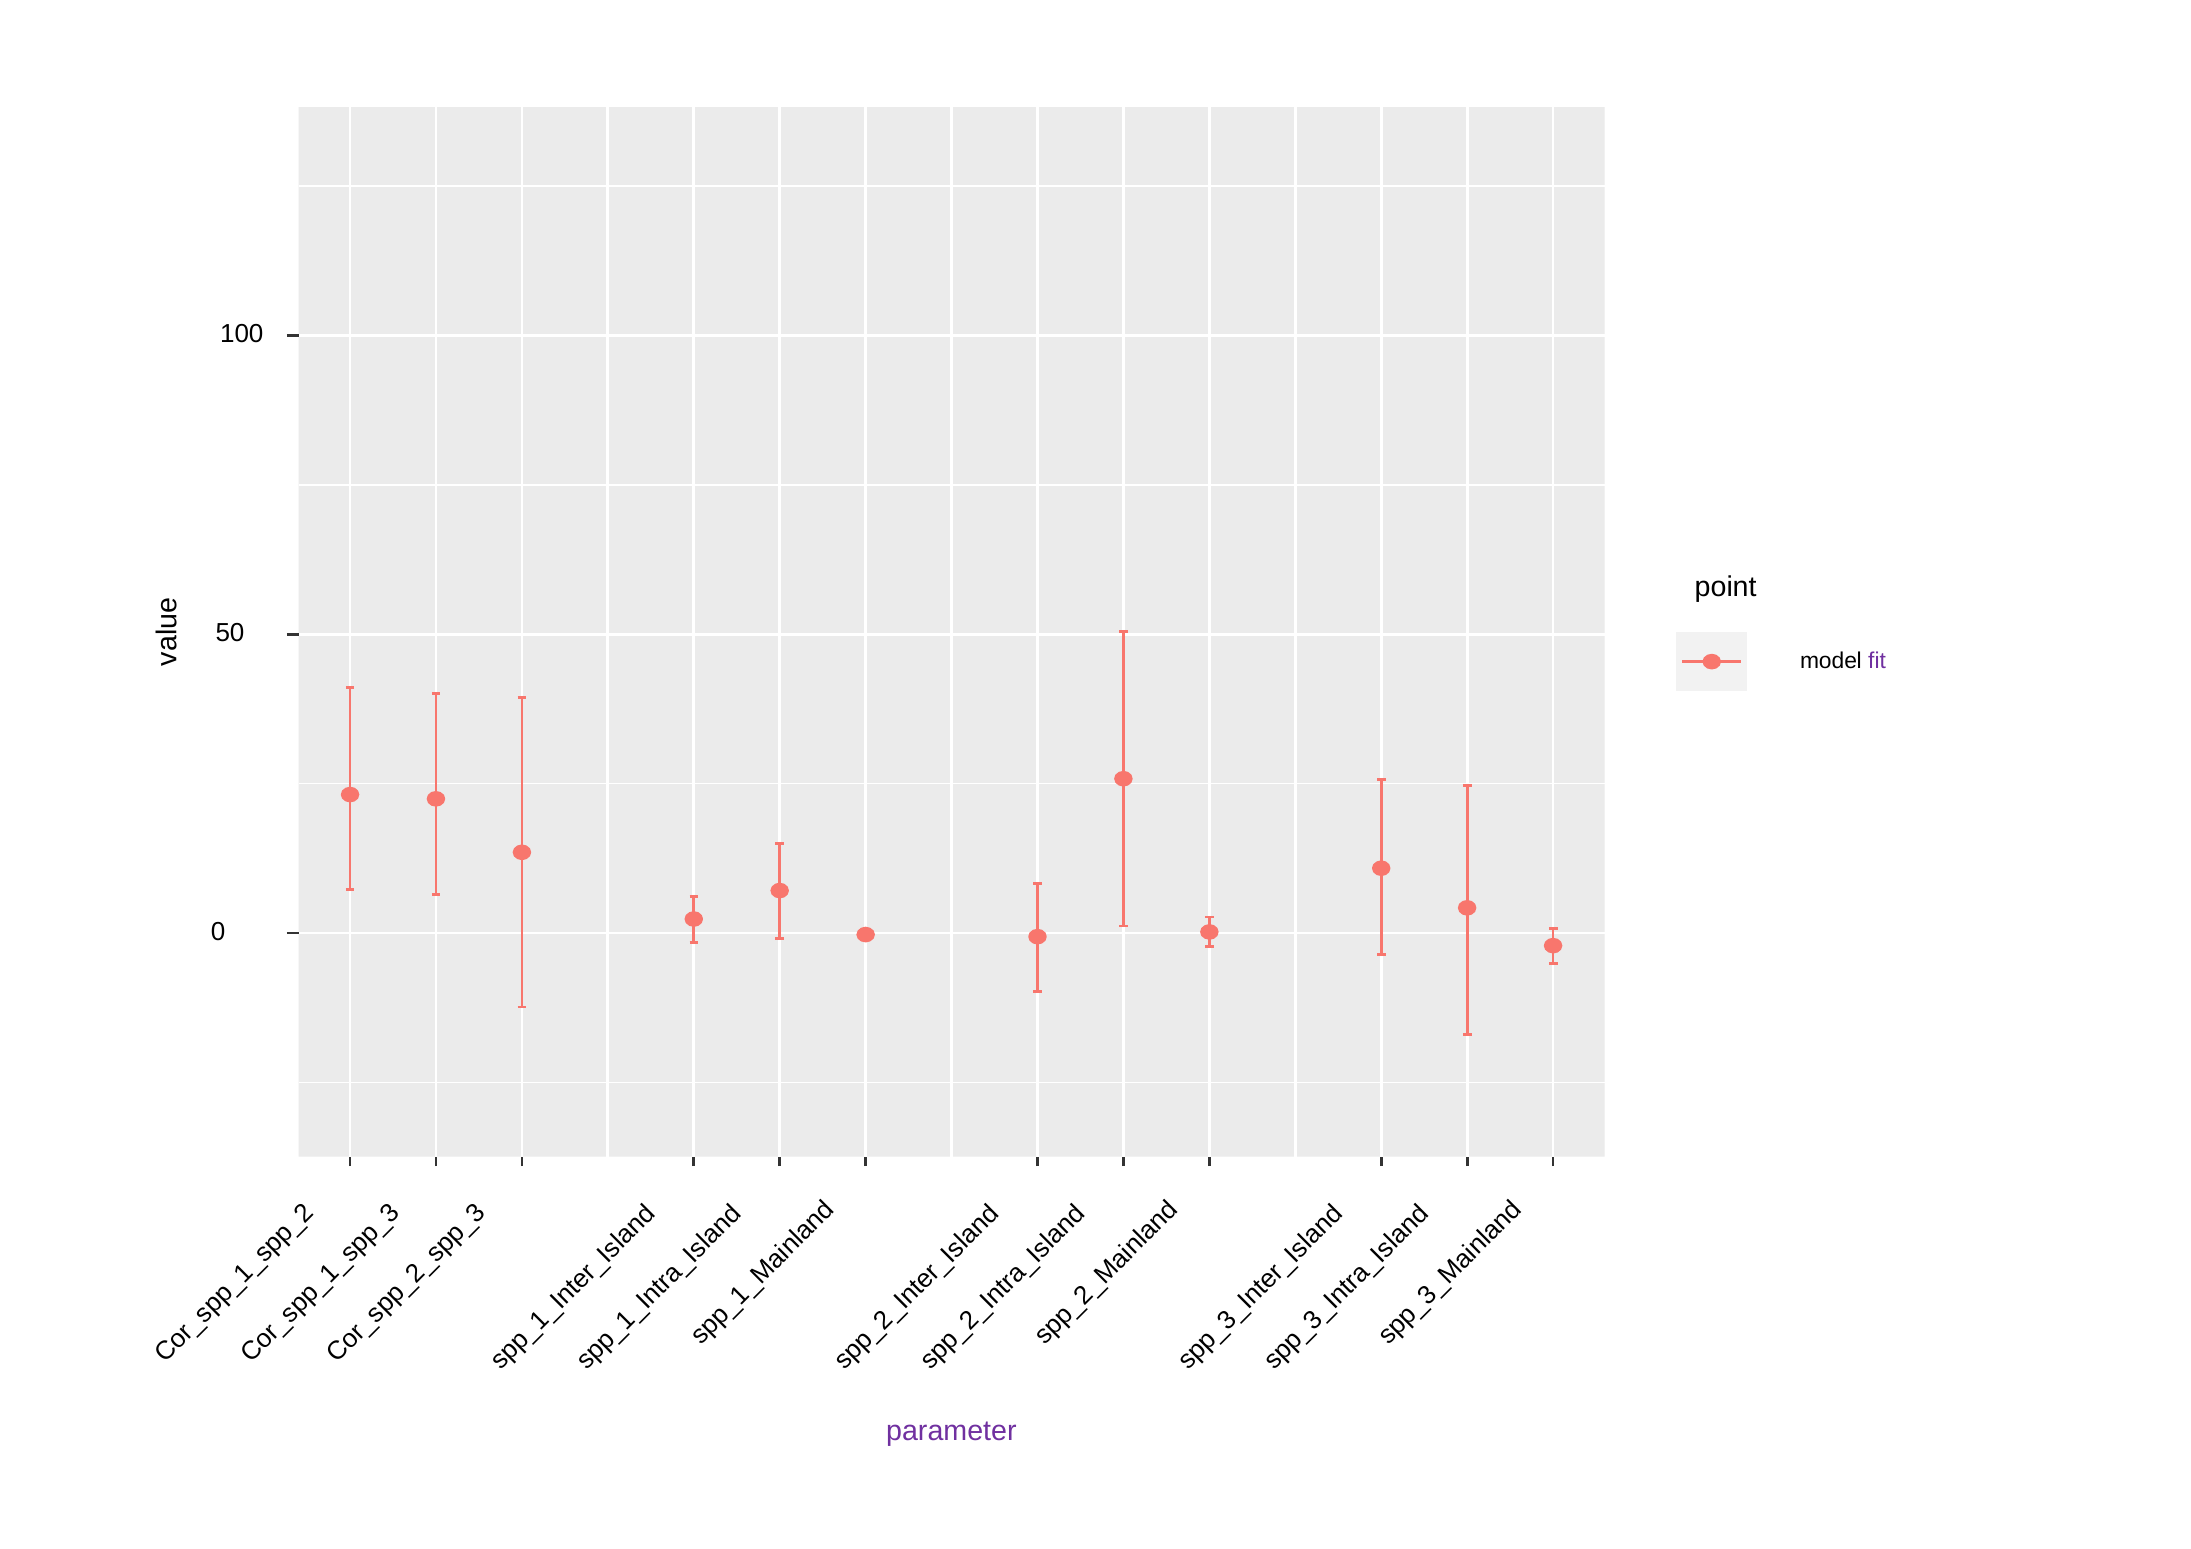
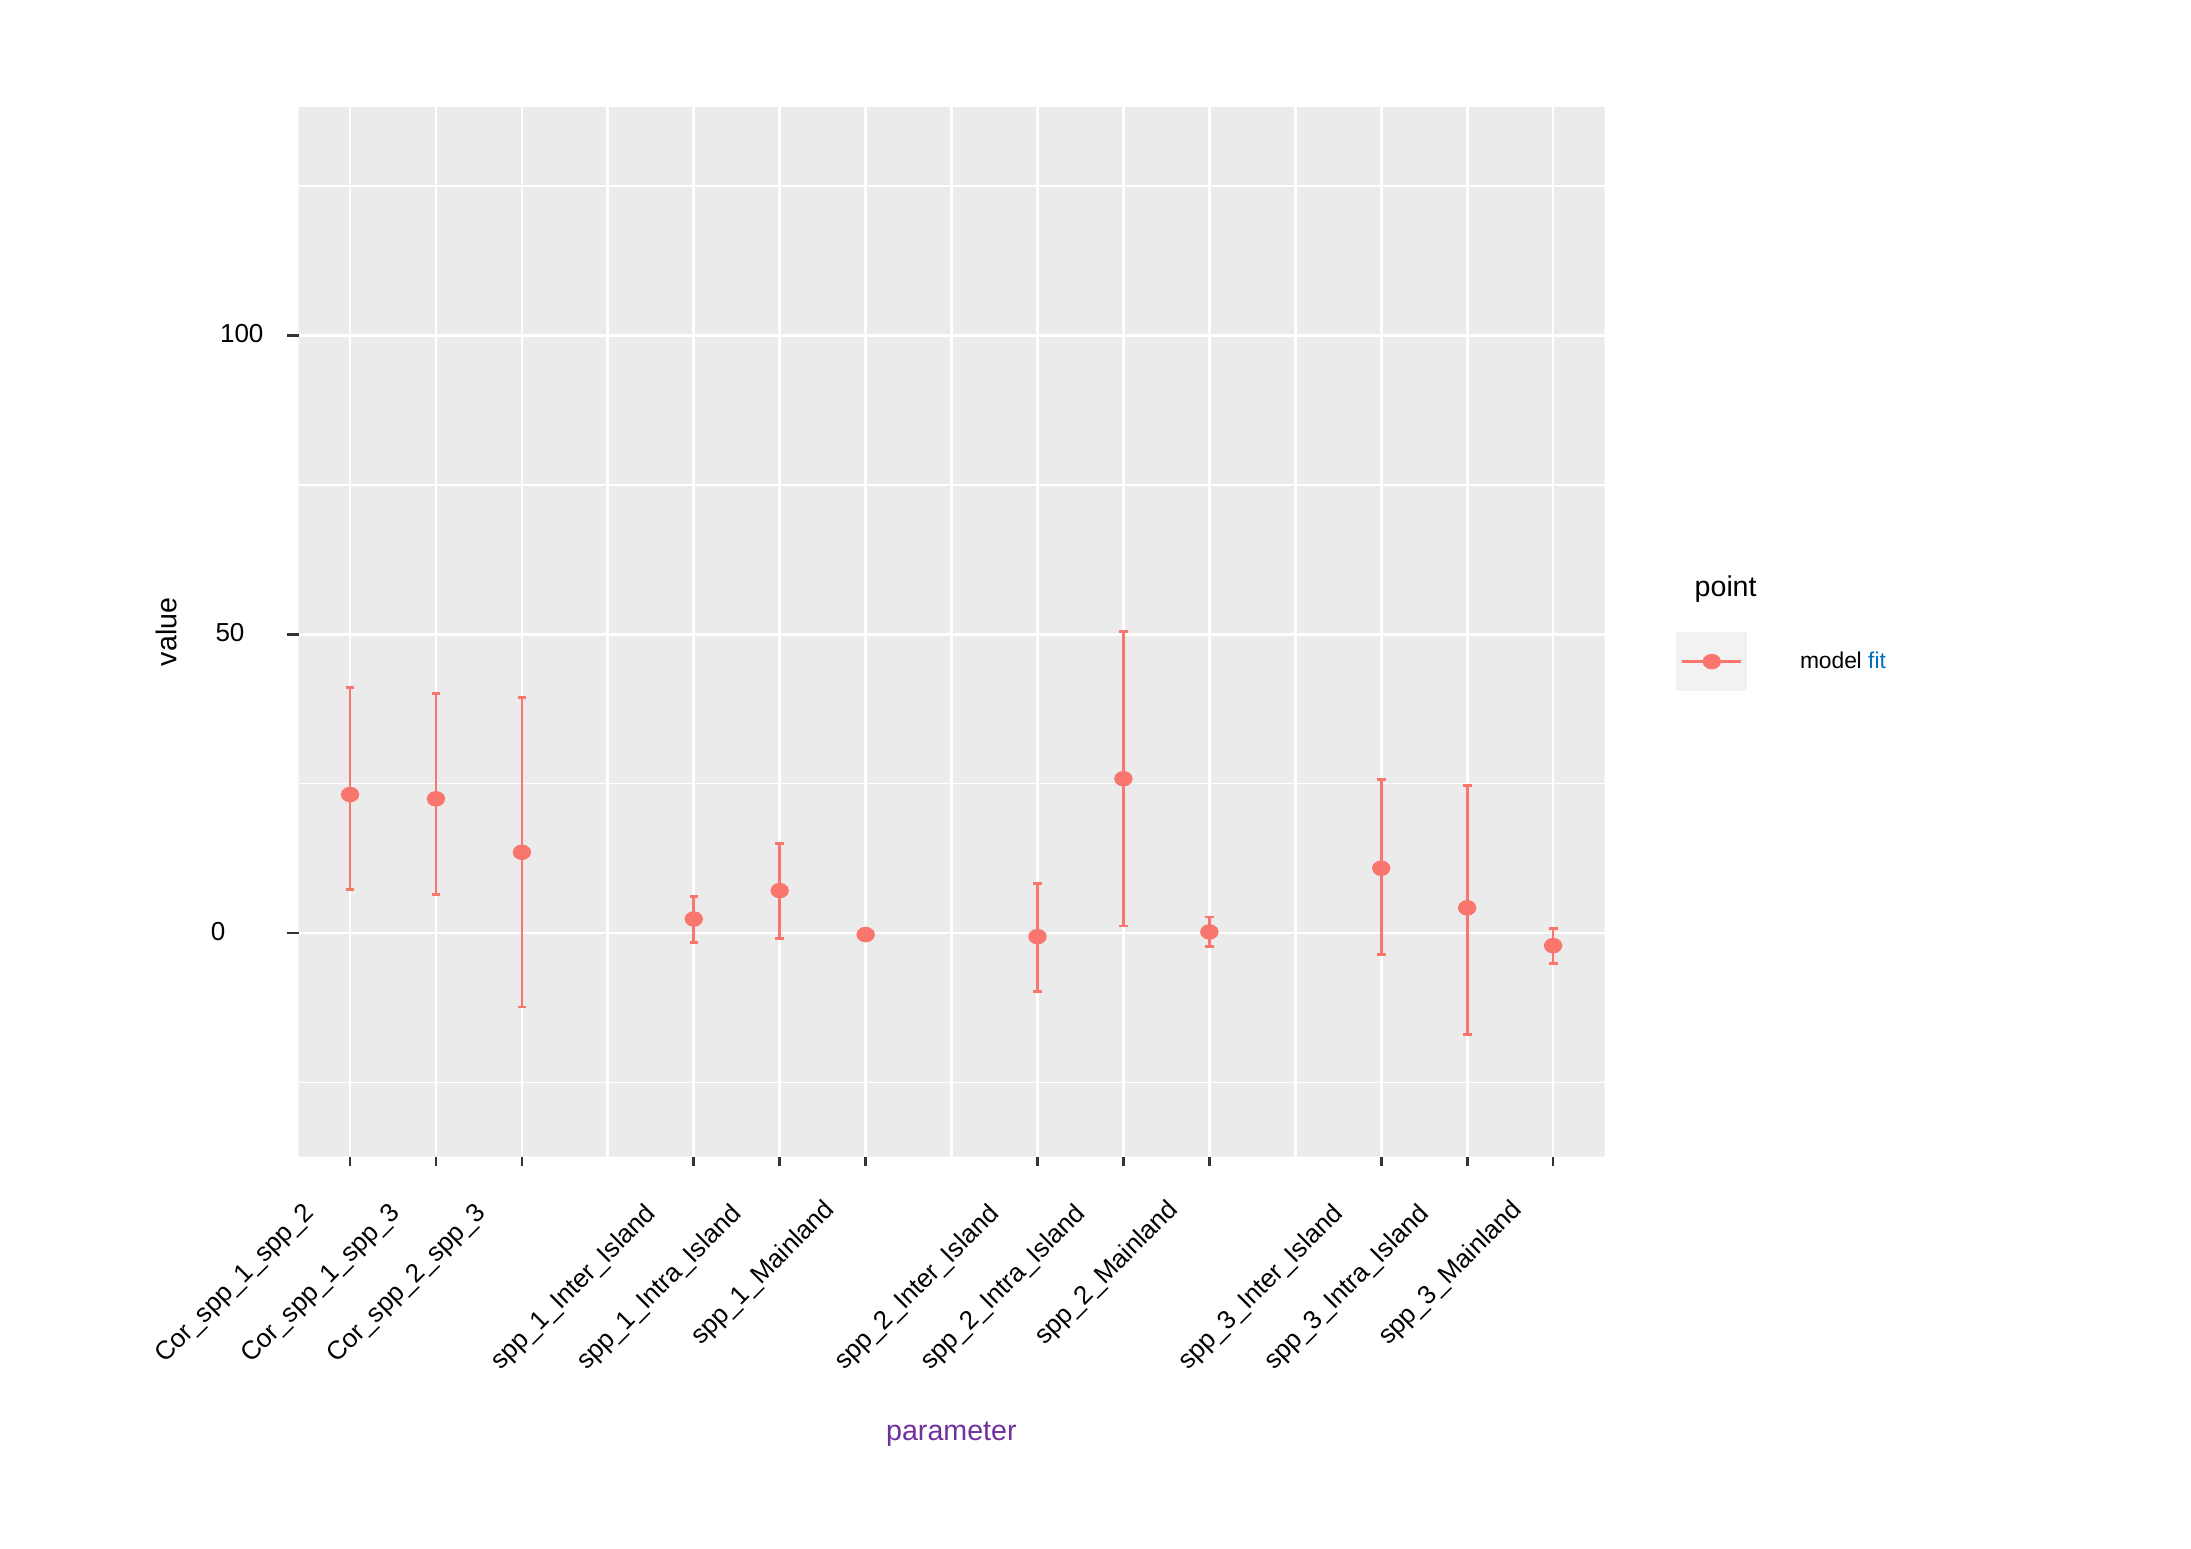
fit colour: purple -> blue (1877, 661)
